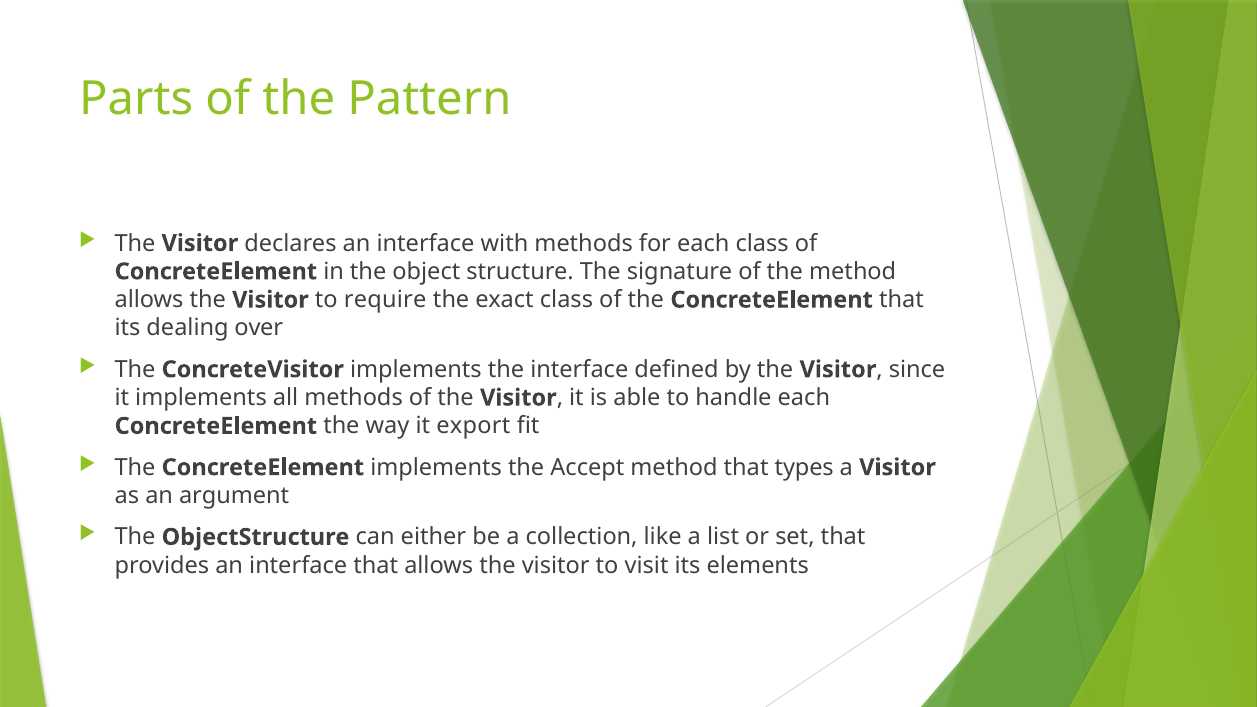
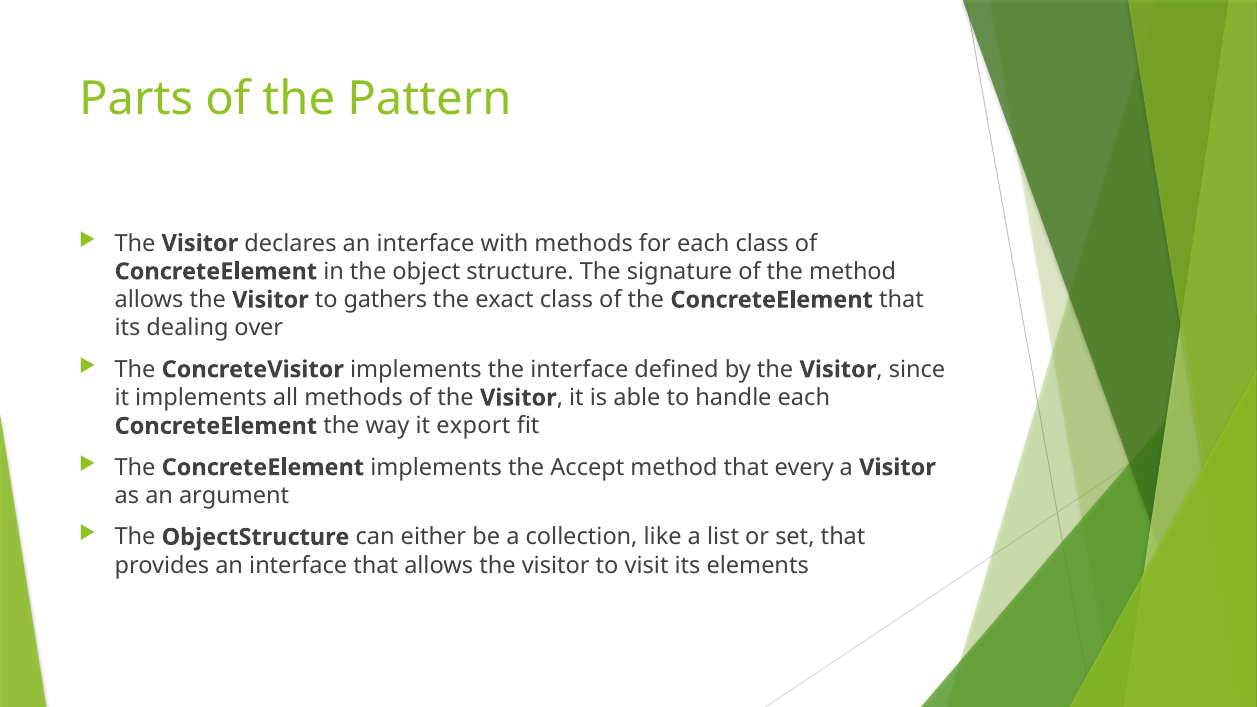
require: require -> gathers (385, 300)
types: types -> every (804, 467)
